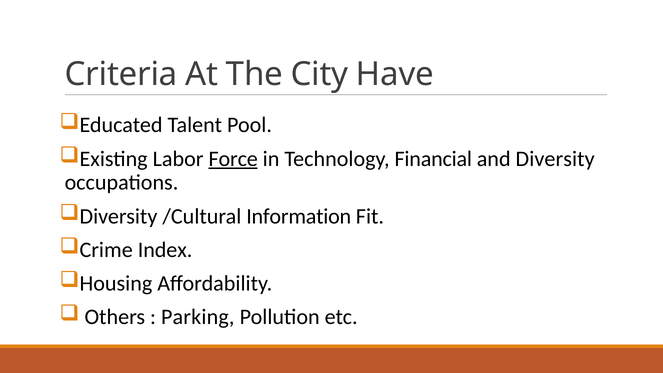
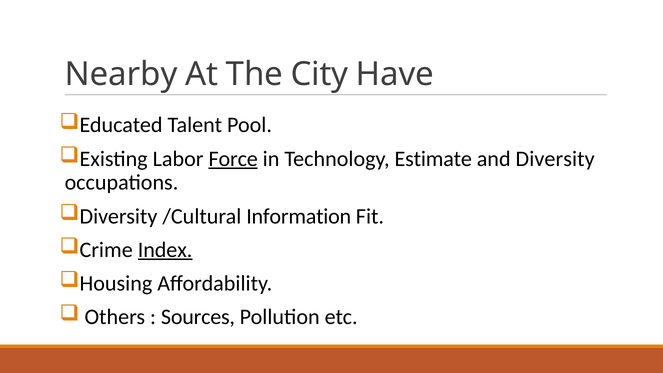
Criteria: Criteria -> Nearby (121, 74)
Financial: Financial -> Estimate (433, 159)
Index underline: none -> present (165, 250)
Parking: Parking -> Sources (198, 317)
